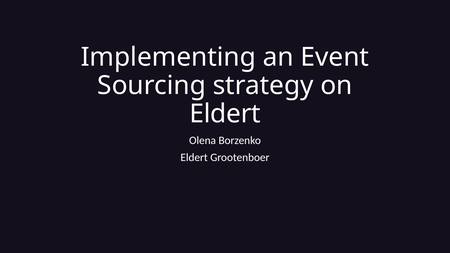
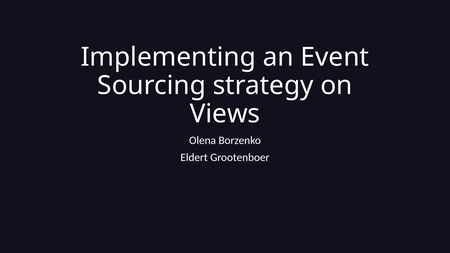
Eldert: Eldert -> Views (225, 114)
